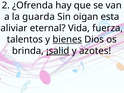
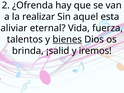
guarda: guarda -> realizar (39, 17)
oigan: oigan -> aquel (86, 17)
¡salid underline: present -> none (58, 51)
azotes: azotes -> iremos (95, 51)
